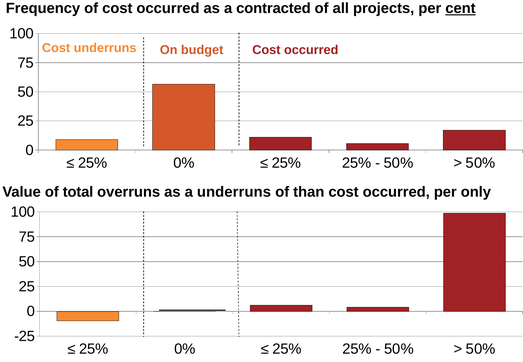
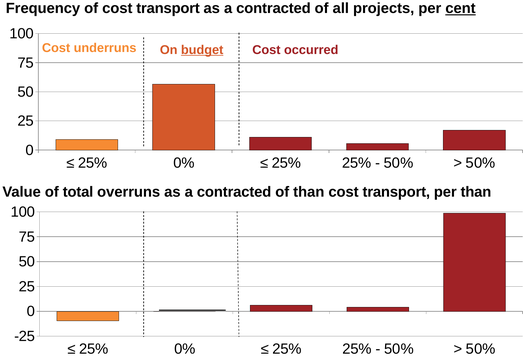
of cost occurred: occurred -> transport (168, 8)
budget underline: none -> present (202, 50)
overruns as a underruns: underruns -> contracted (234, 192)
occurred: occurred -> transport (396, 192)
per only: only -> than (476, 192)
